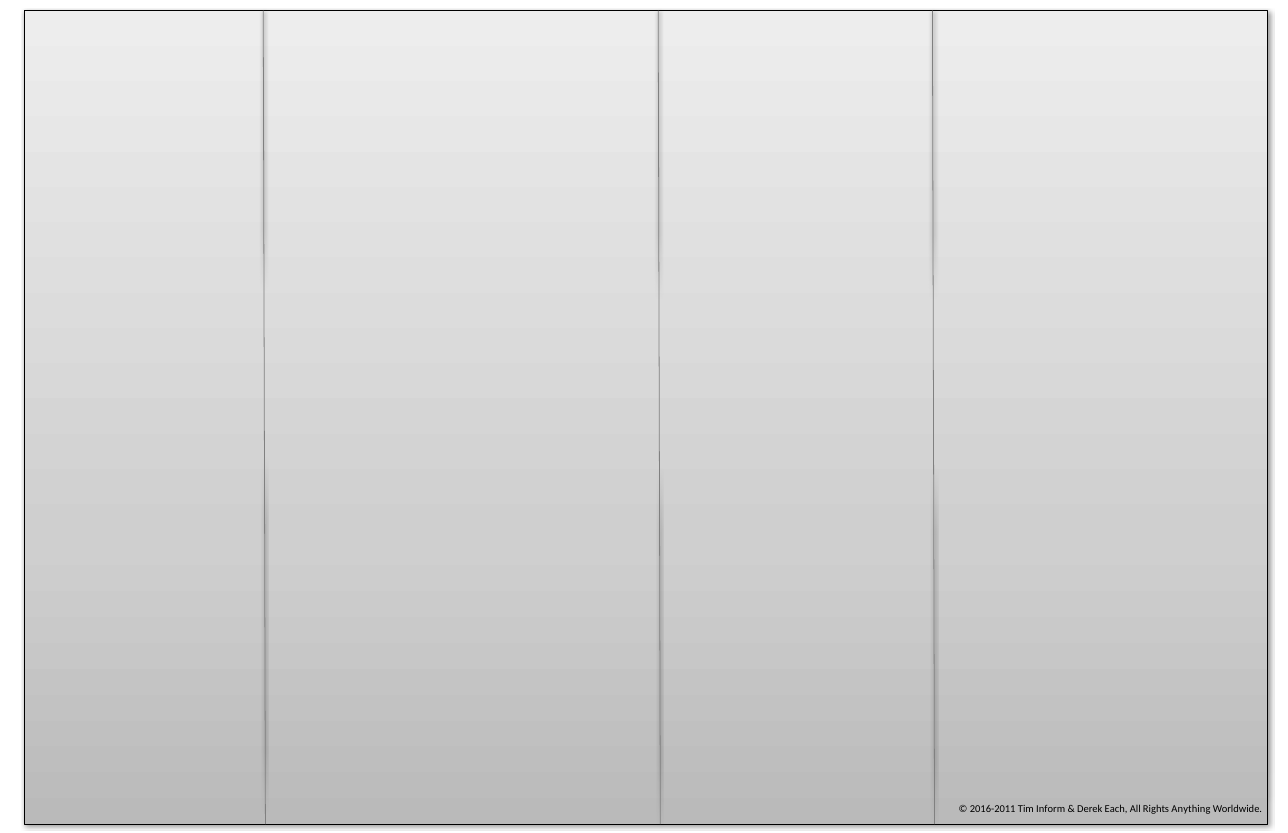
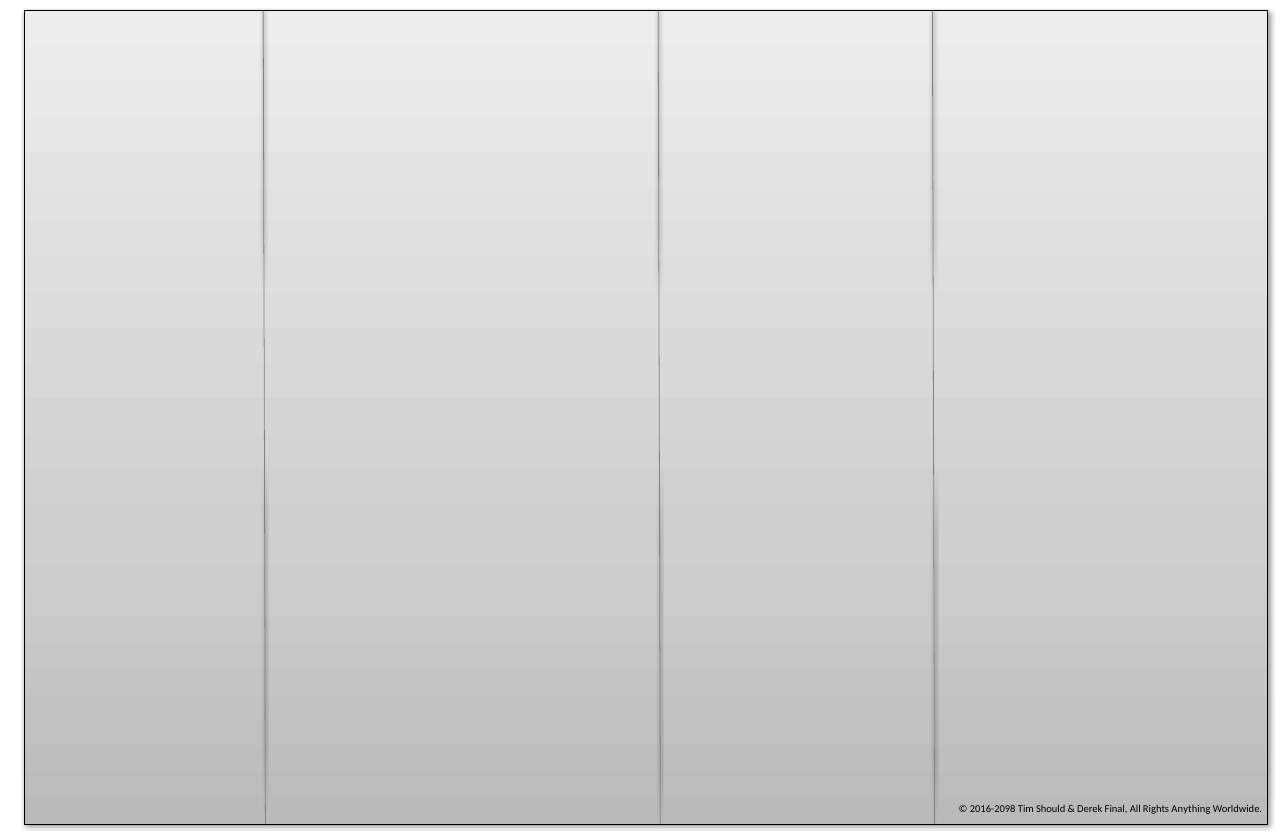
2016-2011: 2016-2011 -> 2016-2098 (993, 809)
Inform: Inform -> Should (1051, 809)
Each: Each -> Final (1116, 809)
